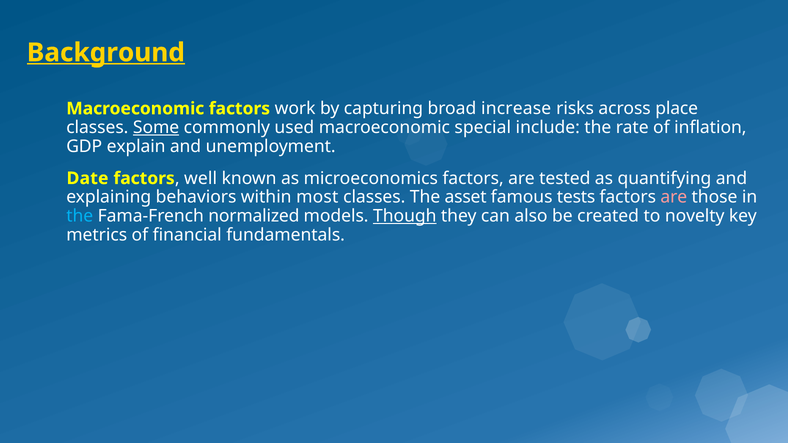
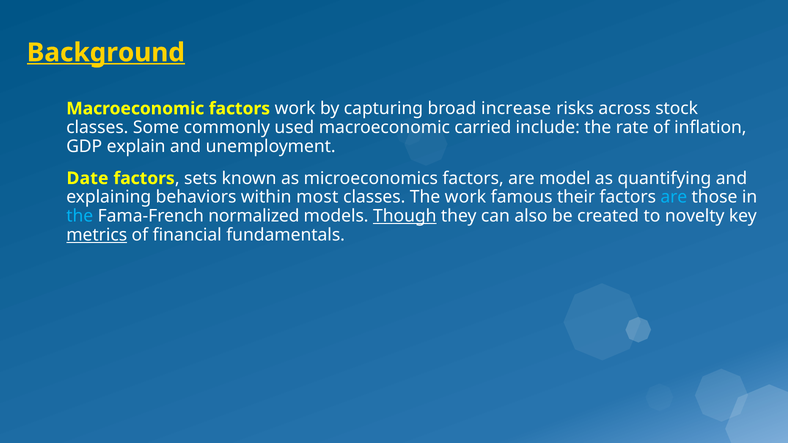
place: place -> stock (677, 109)
Some underline: present -> none (156, 128)
special: special -> carried (483, 128)
well: well -> sets (201, 178)
tested: tested -> model (565, 178)
The asset: asset -> work (465, 197)
tests: tests -> their (576, 197)
are colour: pink -> light blue (674, 197)
metrics underline: none -> present (97, 235)
